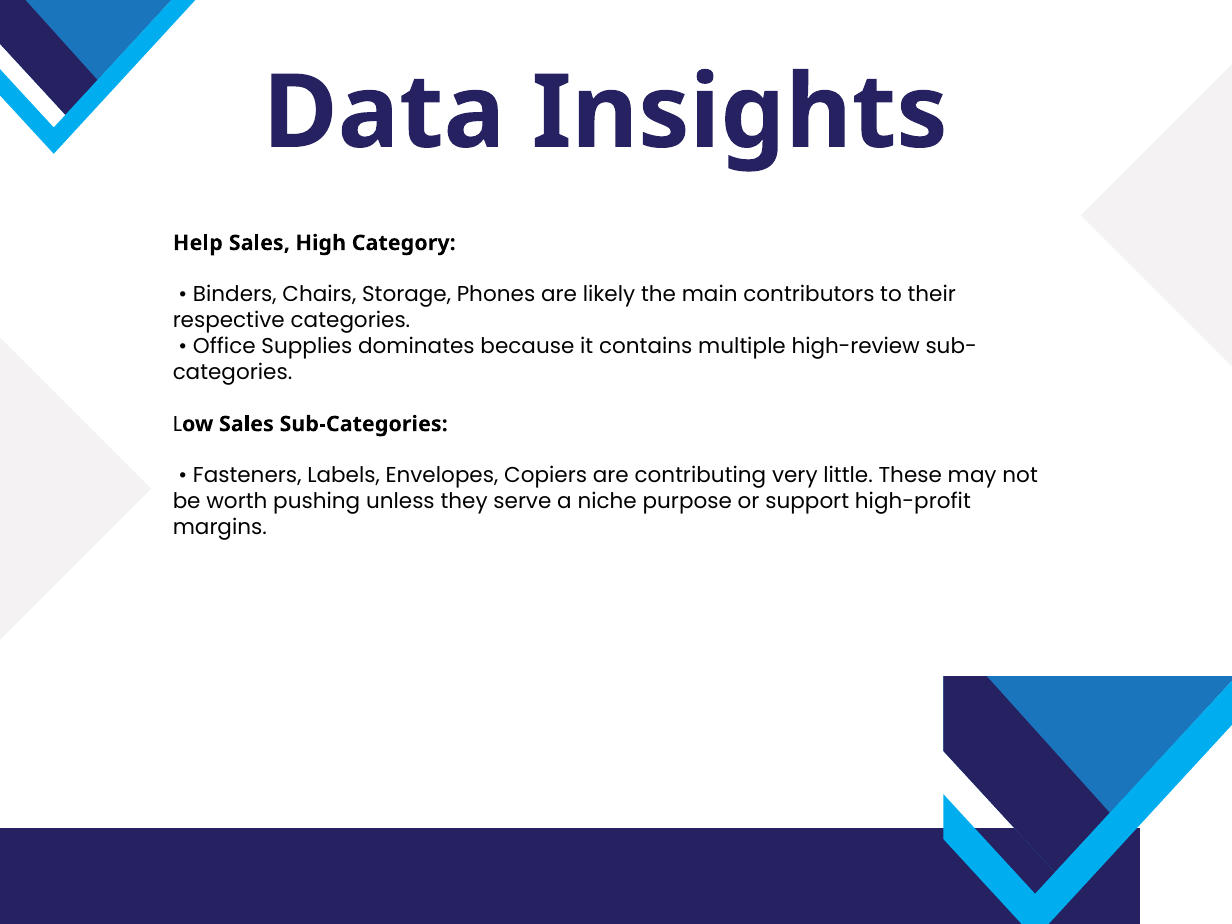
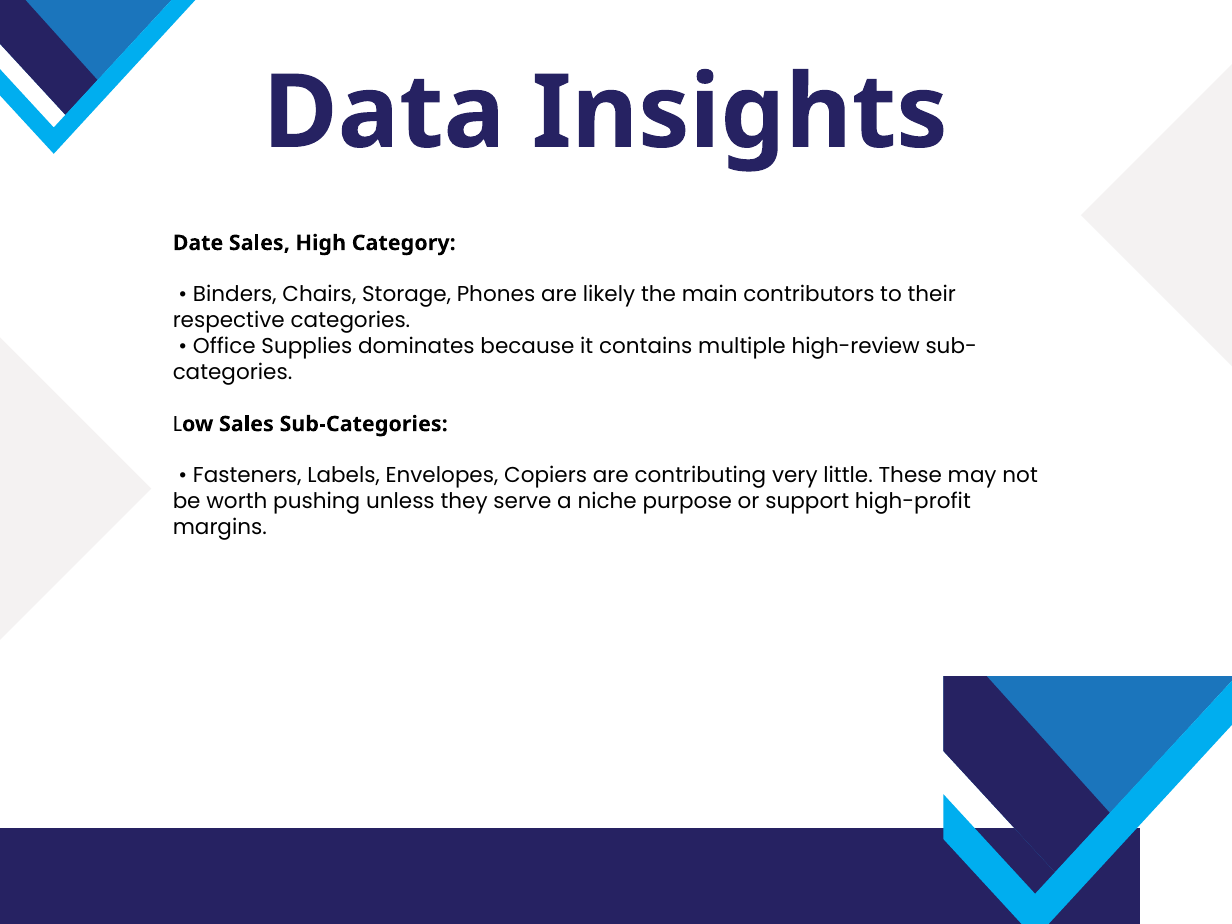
Help: Help -> Date (198, 243)
